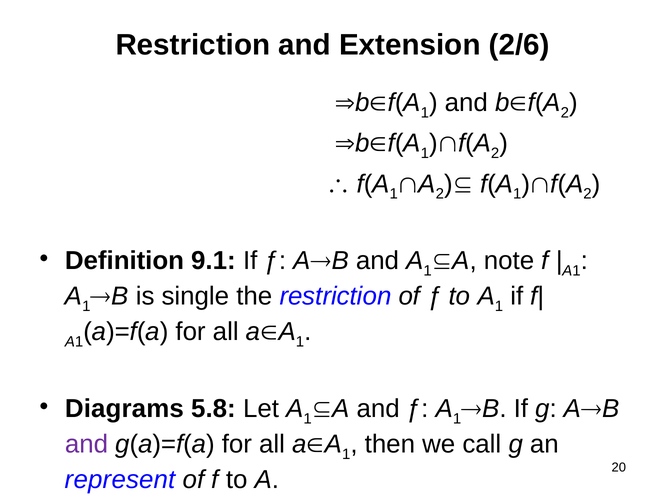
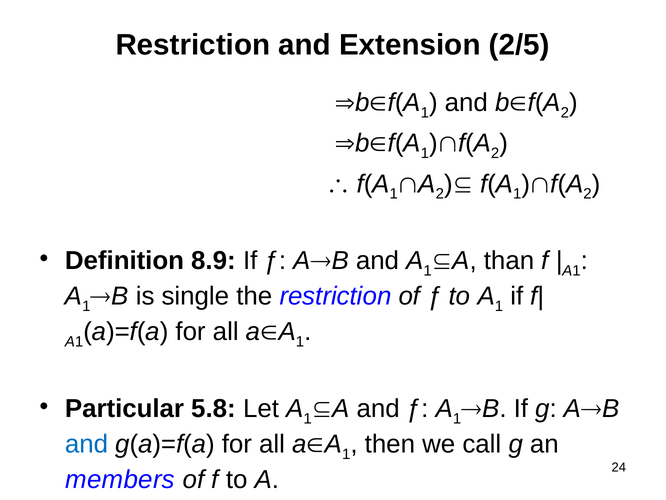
2/6: 2/6 -> 2/5 (519, 45)
9.1: 9.1 -> 8.9 (213, 261)
note: note -> than (509, 261)
Diagrams: Diagrams -> Particular (124, 408)
and colour: purple -> blue (87, 444)
represent: represent -> members (120, 479)
20: 20 -> 24 (619, 467)
